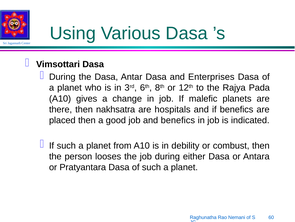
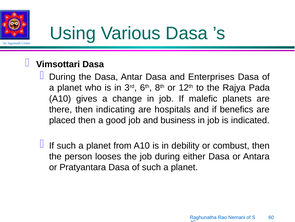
nakhsatra: nakhsatra -> indicating (116, 109)
and benefics: benefics -> business (178, 120)
